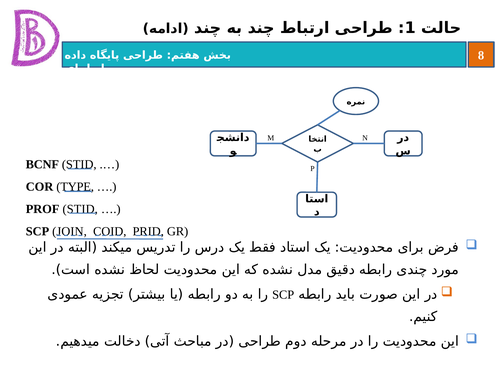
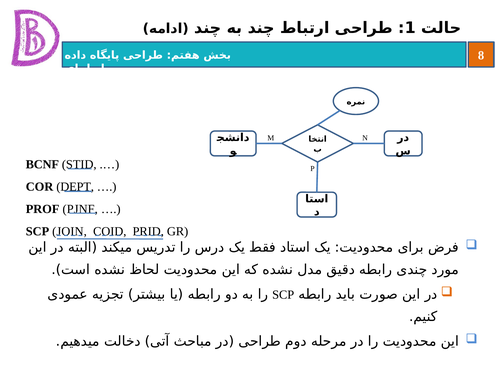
TYPE: TYPE -> DEPT (75, 186)
PROF STID: STID -> PJNF (80, 209)
